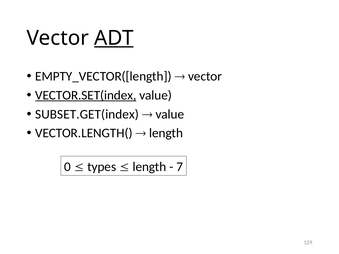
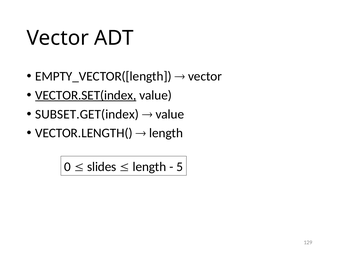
ADT underline: present -> none (114, 38)
types: types -> slides (102, 167)
7: 7 -> 5 (180, 167)
